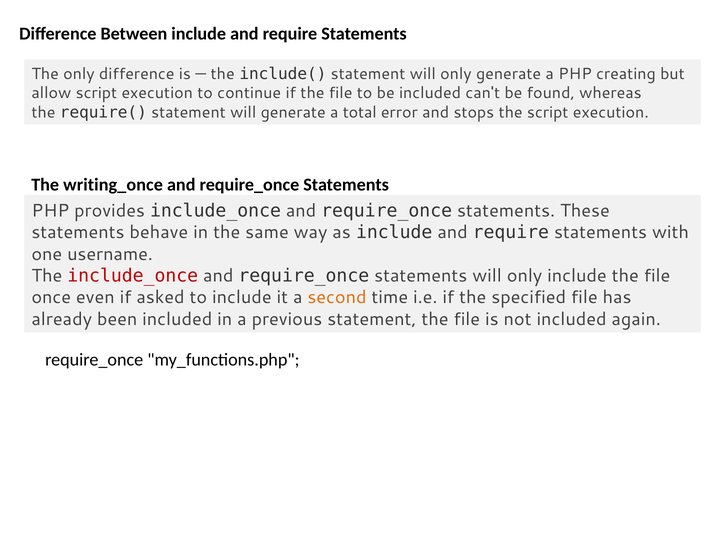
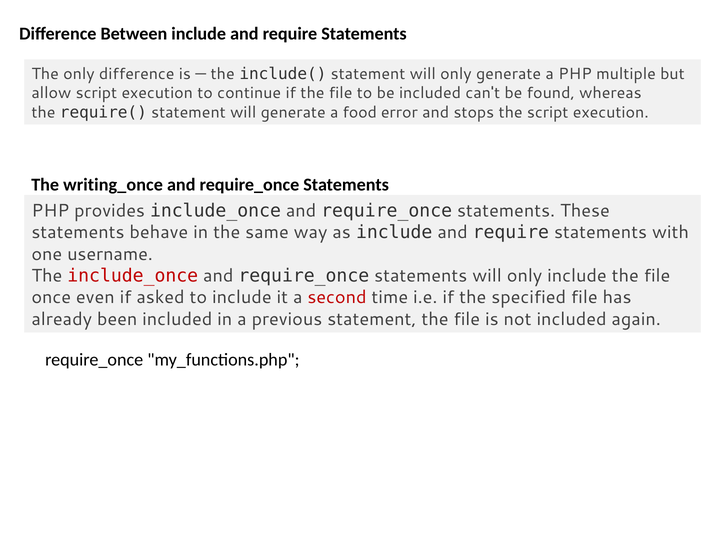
creating: creating -> multiple (626, 74)
total: total -> food (360, 112)
second colour: orange -> red (337, 298)
